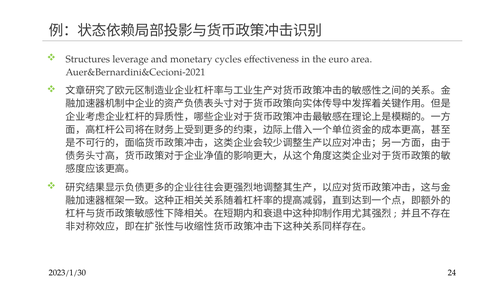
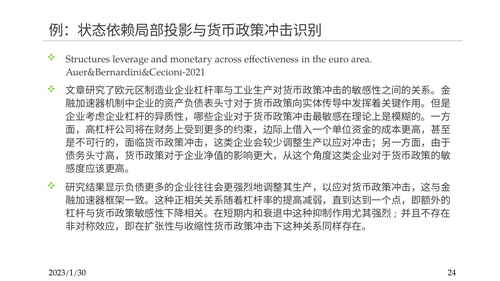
cycles: cycles -> across (228, 59)
